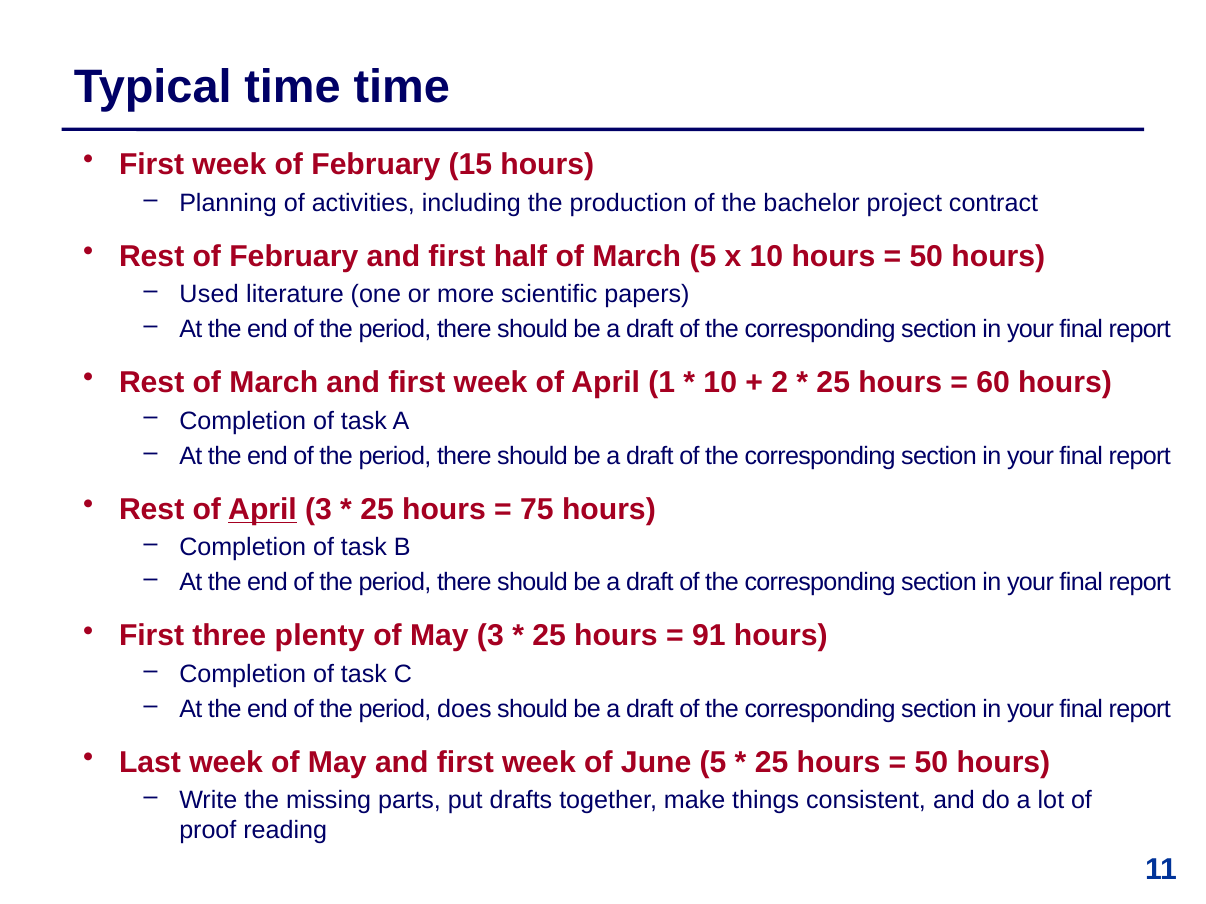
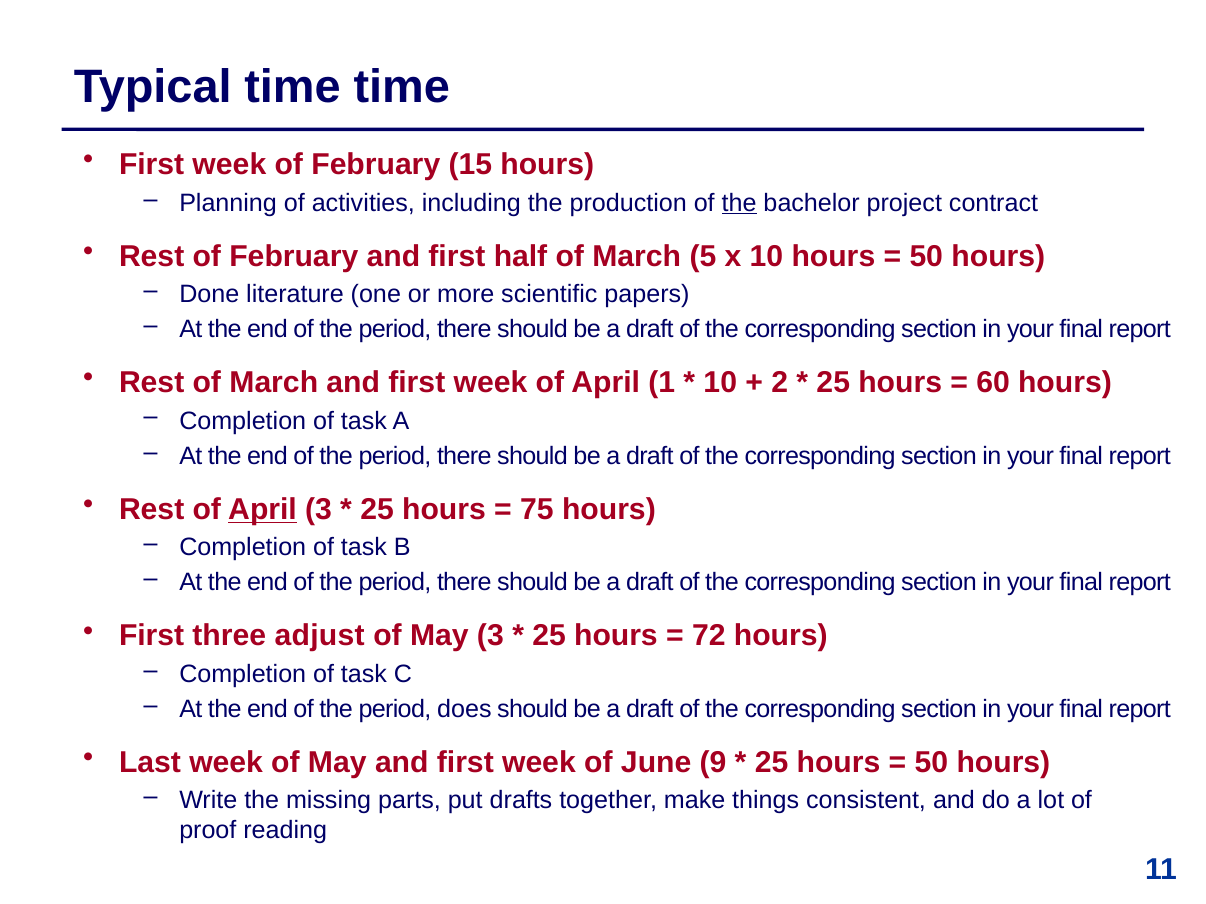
the underline: none -> present (739, 203)
Used: Used -> Done (209, 294)
plenty: plenty -> adjust (320, 636)
91: 91 -> 72 (709, 636)
June 5: 5 -> 9 (713, 763)
